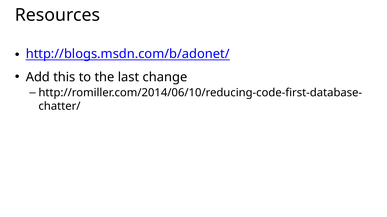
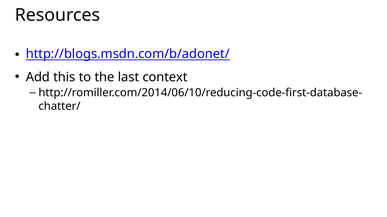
change: change -> context (165, 77)
